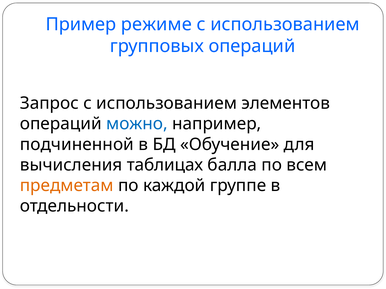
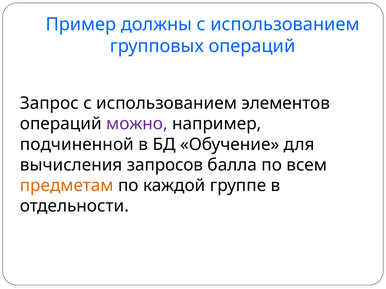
режиме: режиме -> должны (156, 24)
можно colour: blue -> purple (137, 124)
таблицах: таблицах -> запросов (165, 165)
